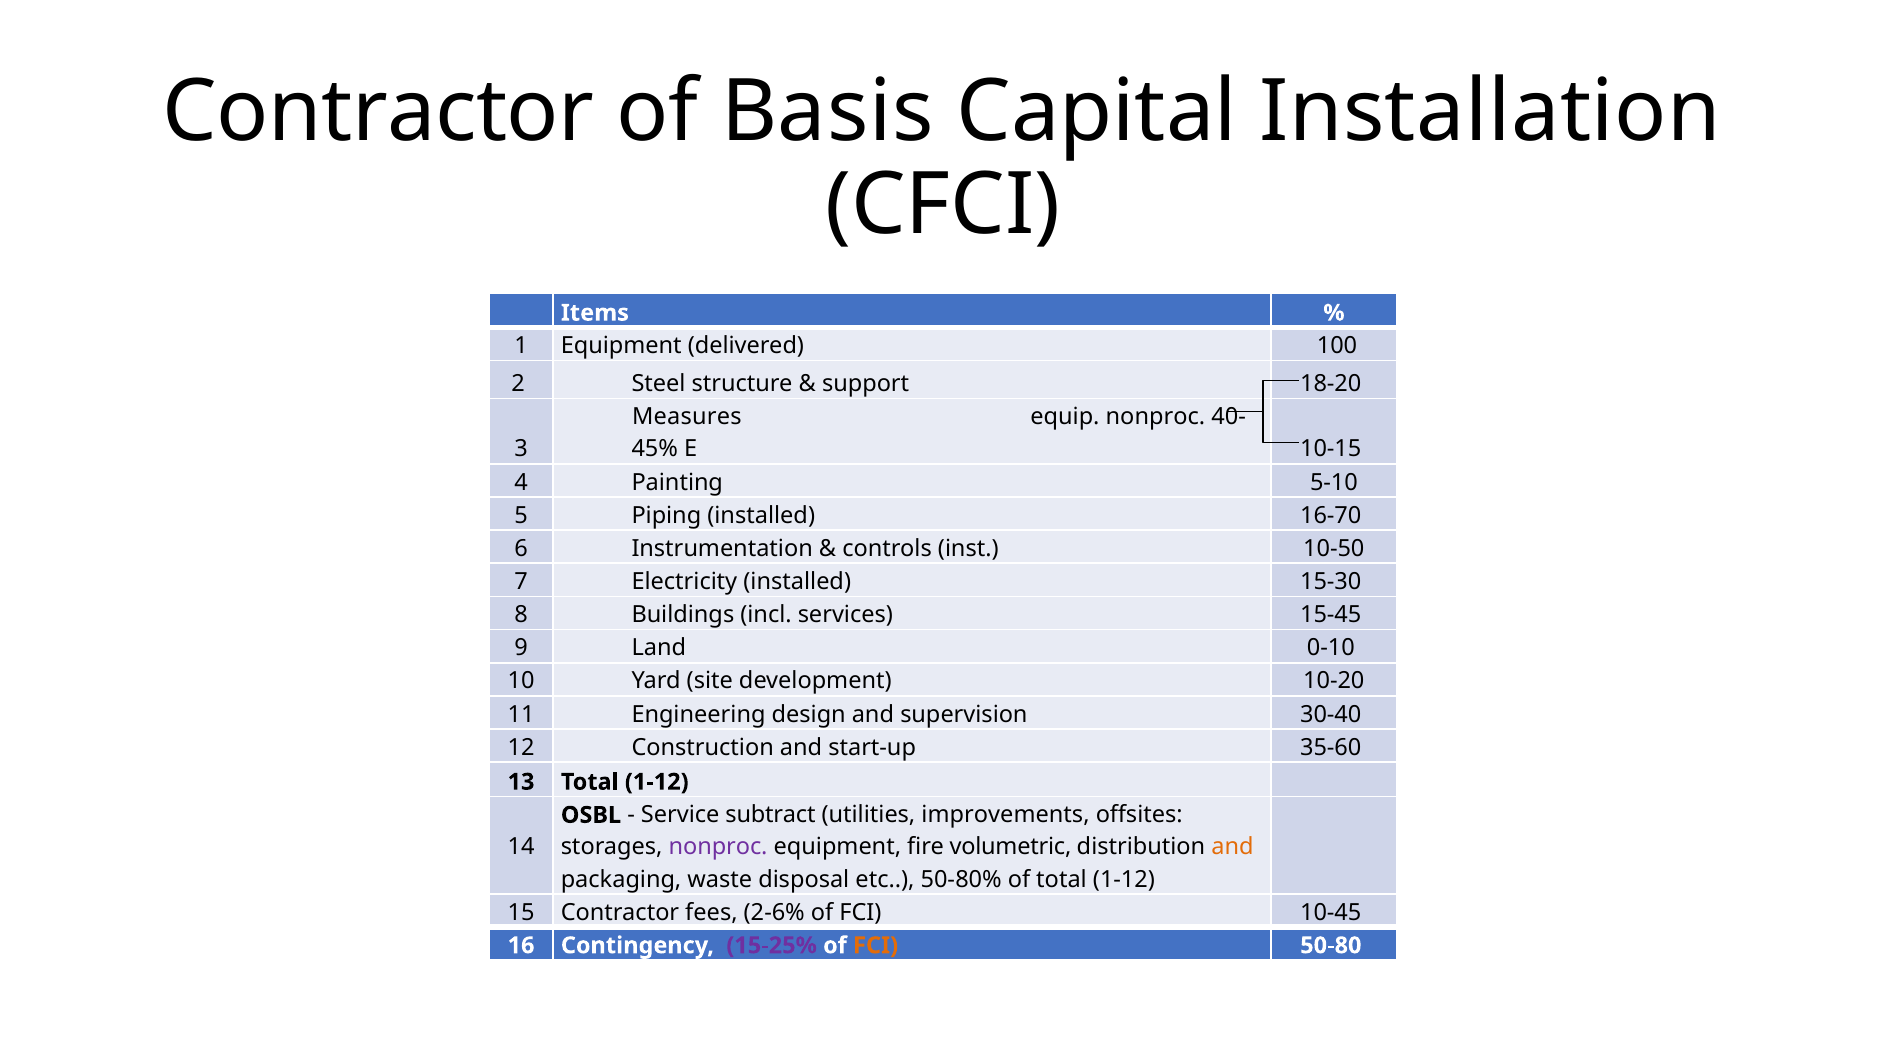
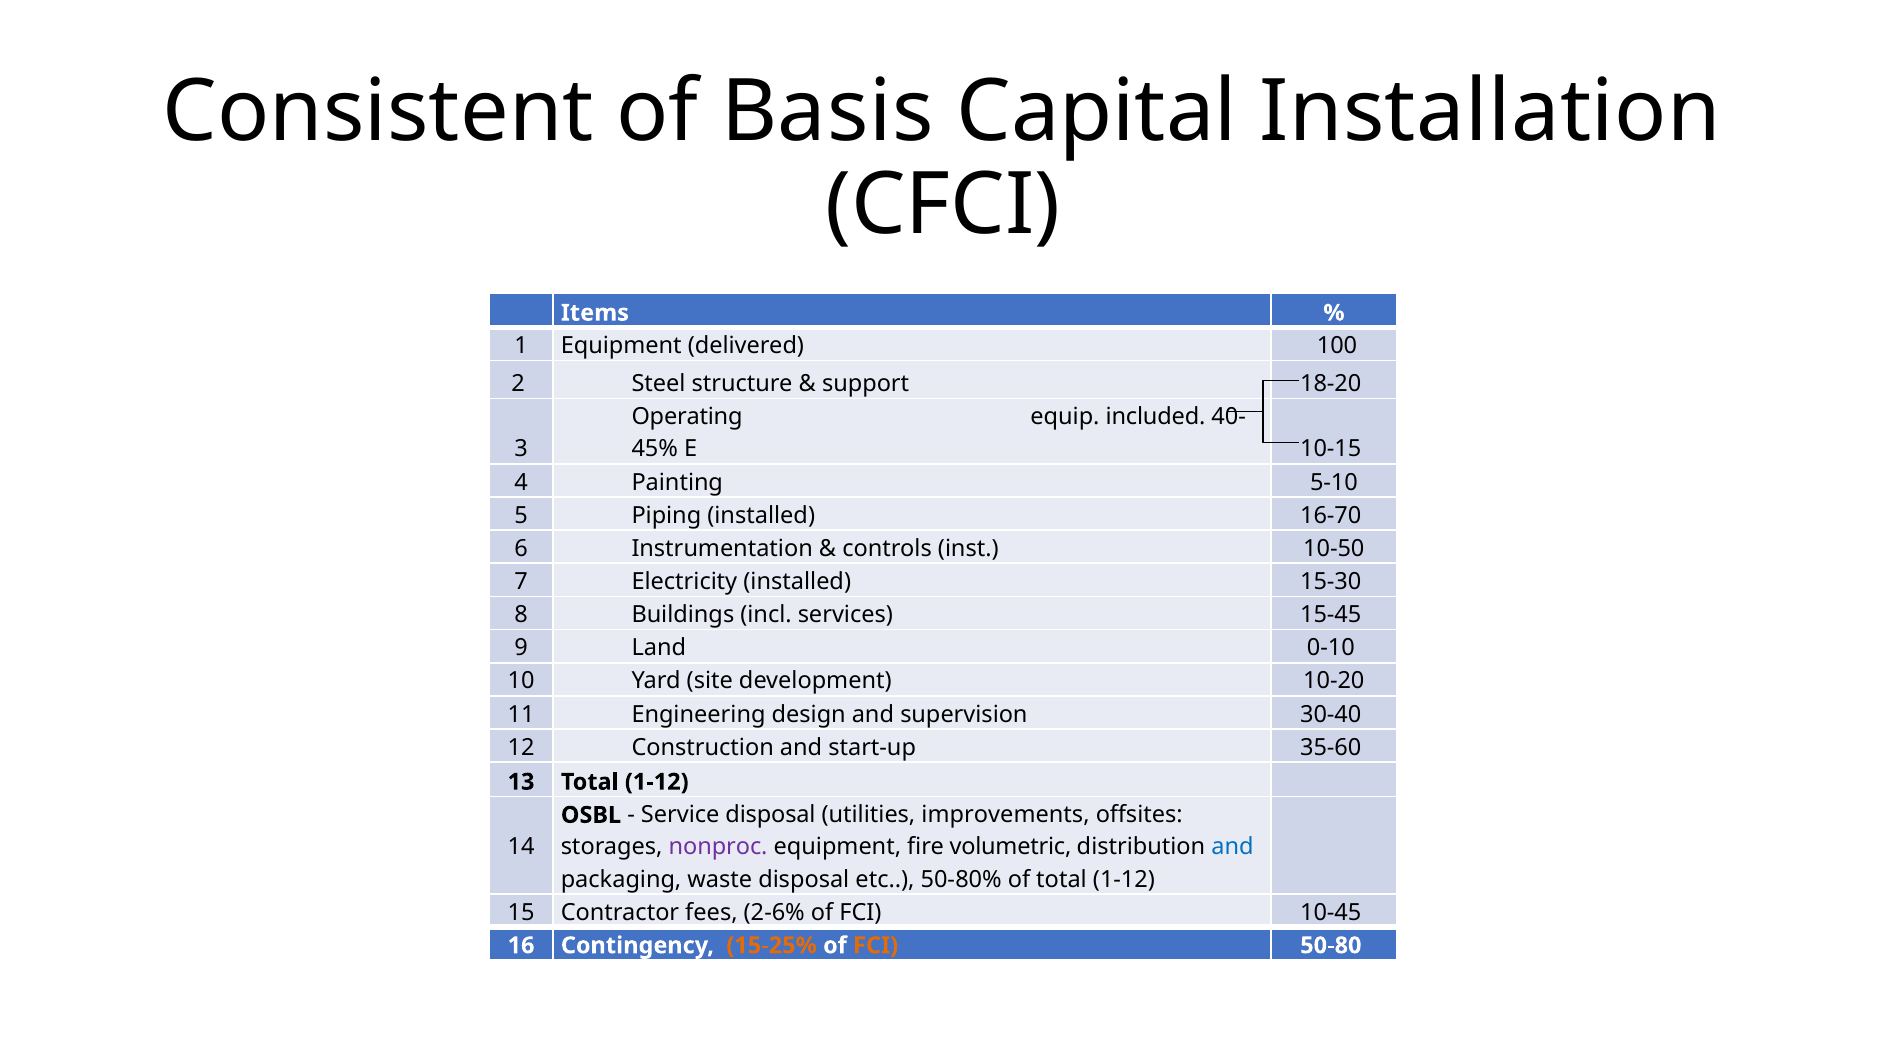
Contractor: Contractor -> Consistent (378, 112)
Measures: Measures -> Operating (687, 417)
equip nonproc: nonproc -> included (1156, 417)
Service subtract: subtract -> disposal (771, 815)
and colour: orange -> blue (1232, 847)
15-25% colour: purple -> orange (772, 945)
